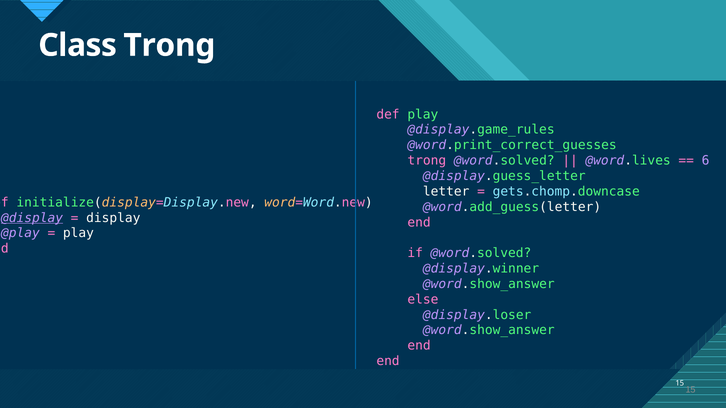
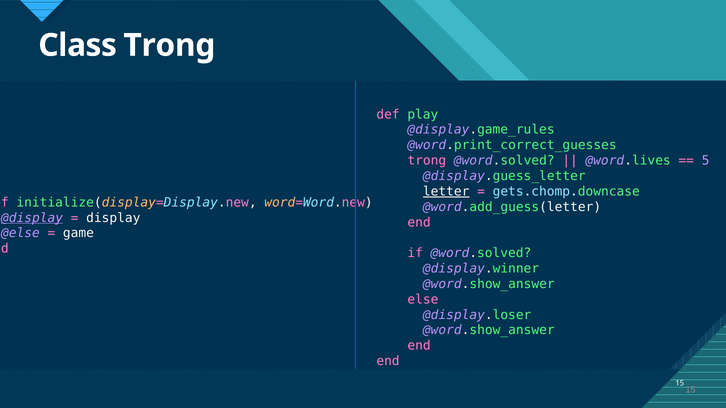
6: 6 -> 5 (706, 161)
letter underline: none -> present (446, 192)
@play: @play -> @else (20, 233)
play: play -> game (78, 233)
